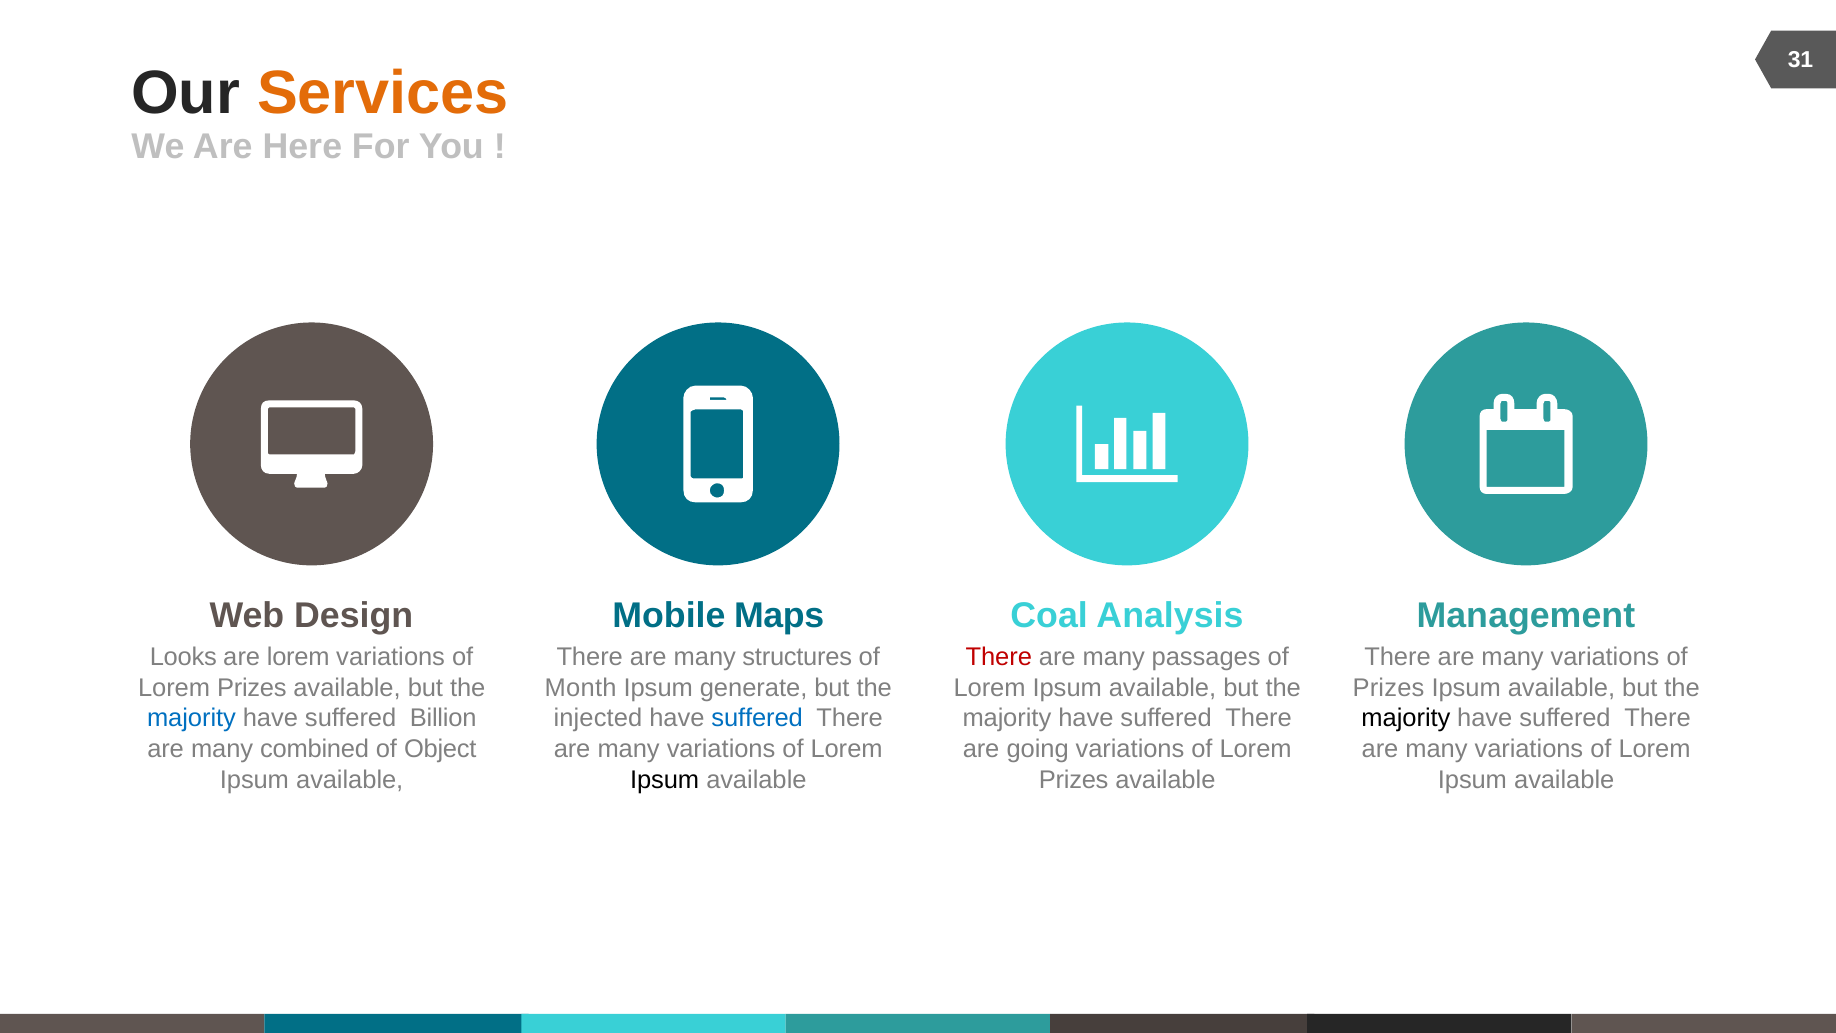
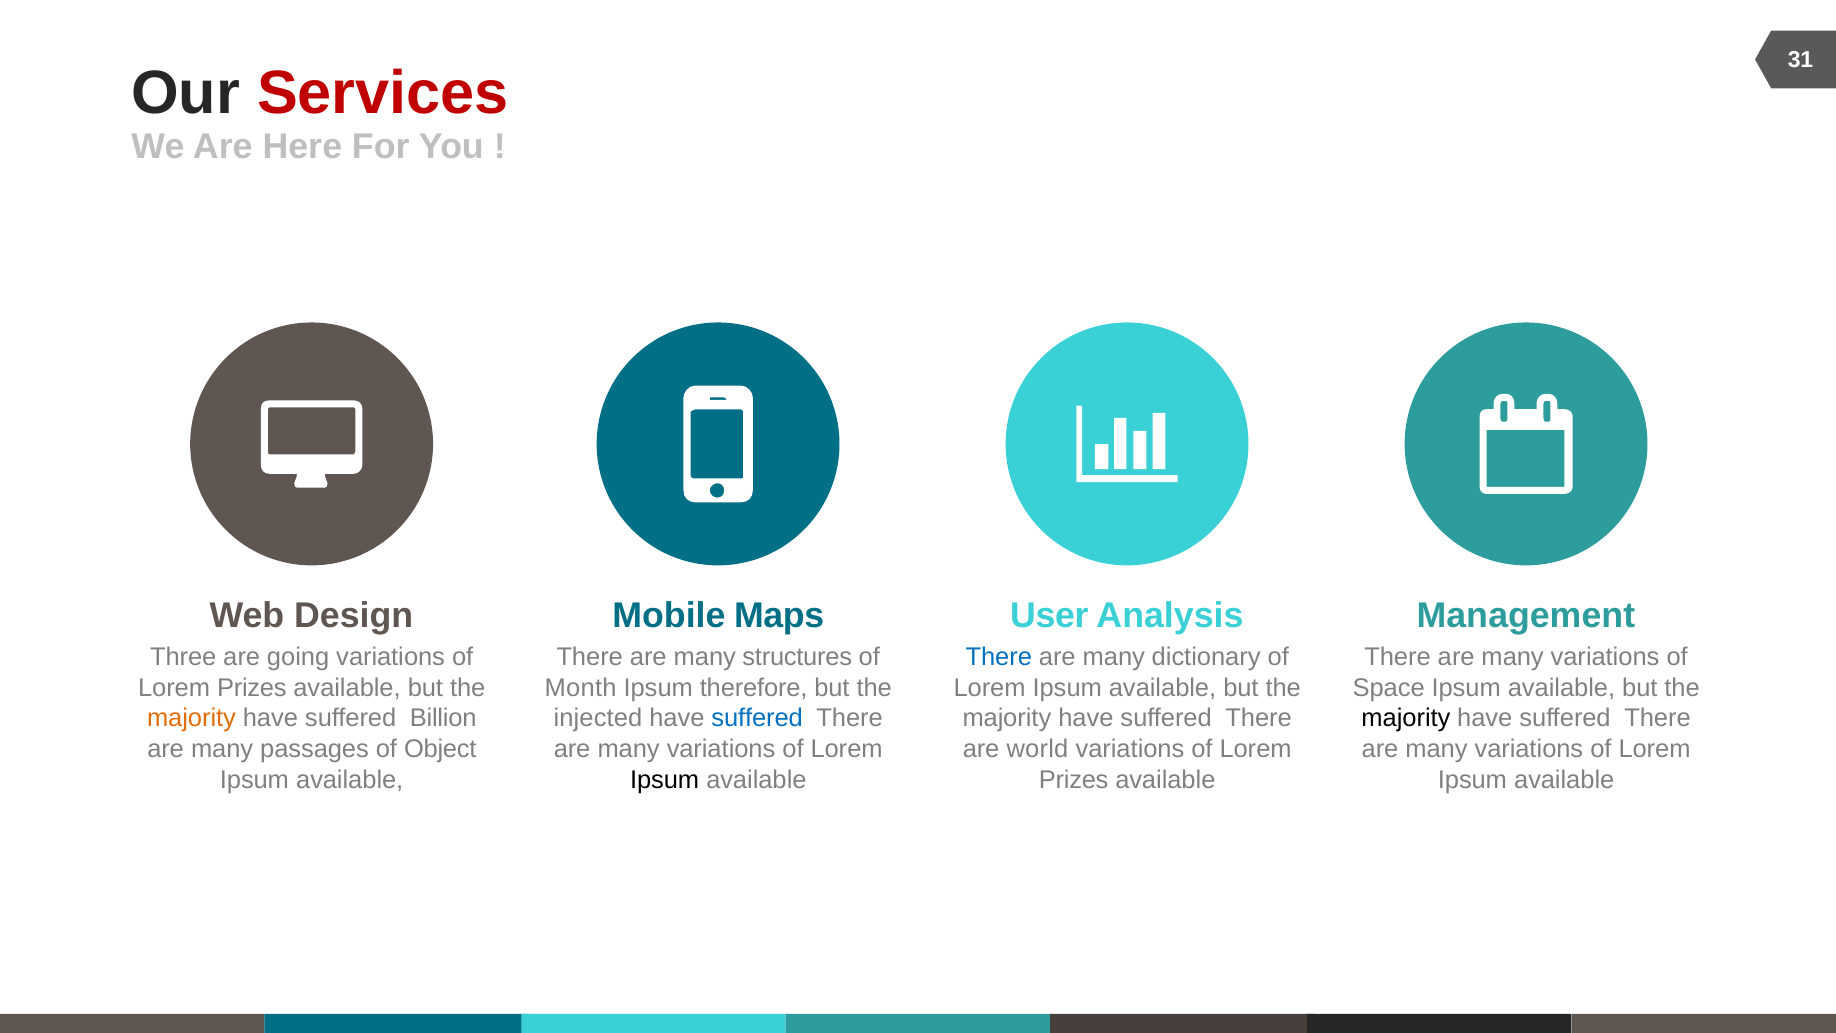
Services colour: orange -> red (383, 93)
Coal: Coal -> User (1049, 616)
Looks: Looks -> Three (183, 657)
are lorem: lorem -> going (298, 657)
There colour: red -> blue (999, 657)
passages: passages -> dictionary (1206, 657)
generate: generate -> therefore (754, 688)
Prizes: Prizes -> Space (1389, 688)
majority colour: blue -> orange (192, 718)
combined: combined -> passages (315, 749)
going: going -> world (1037, 749)
